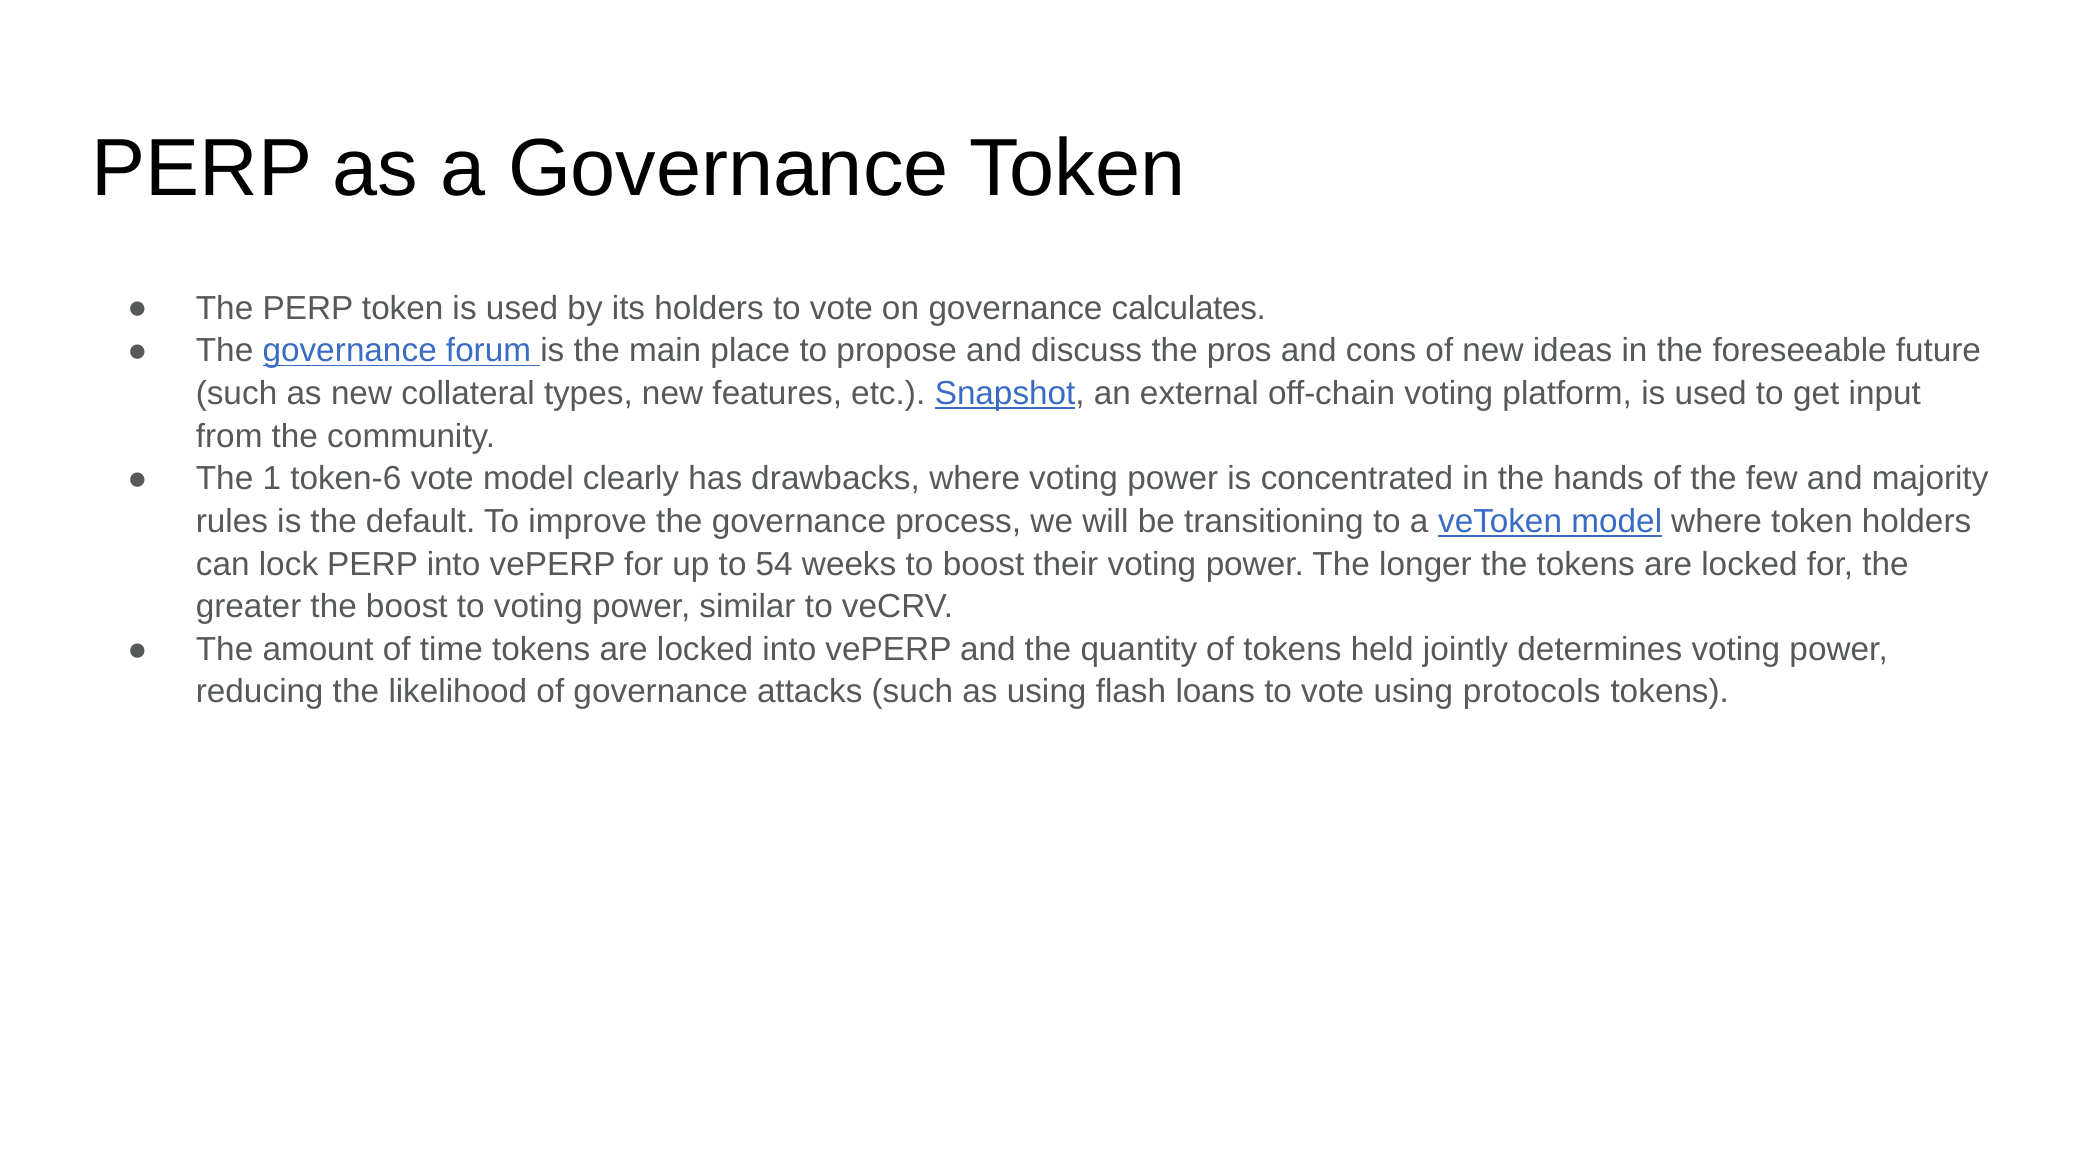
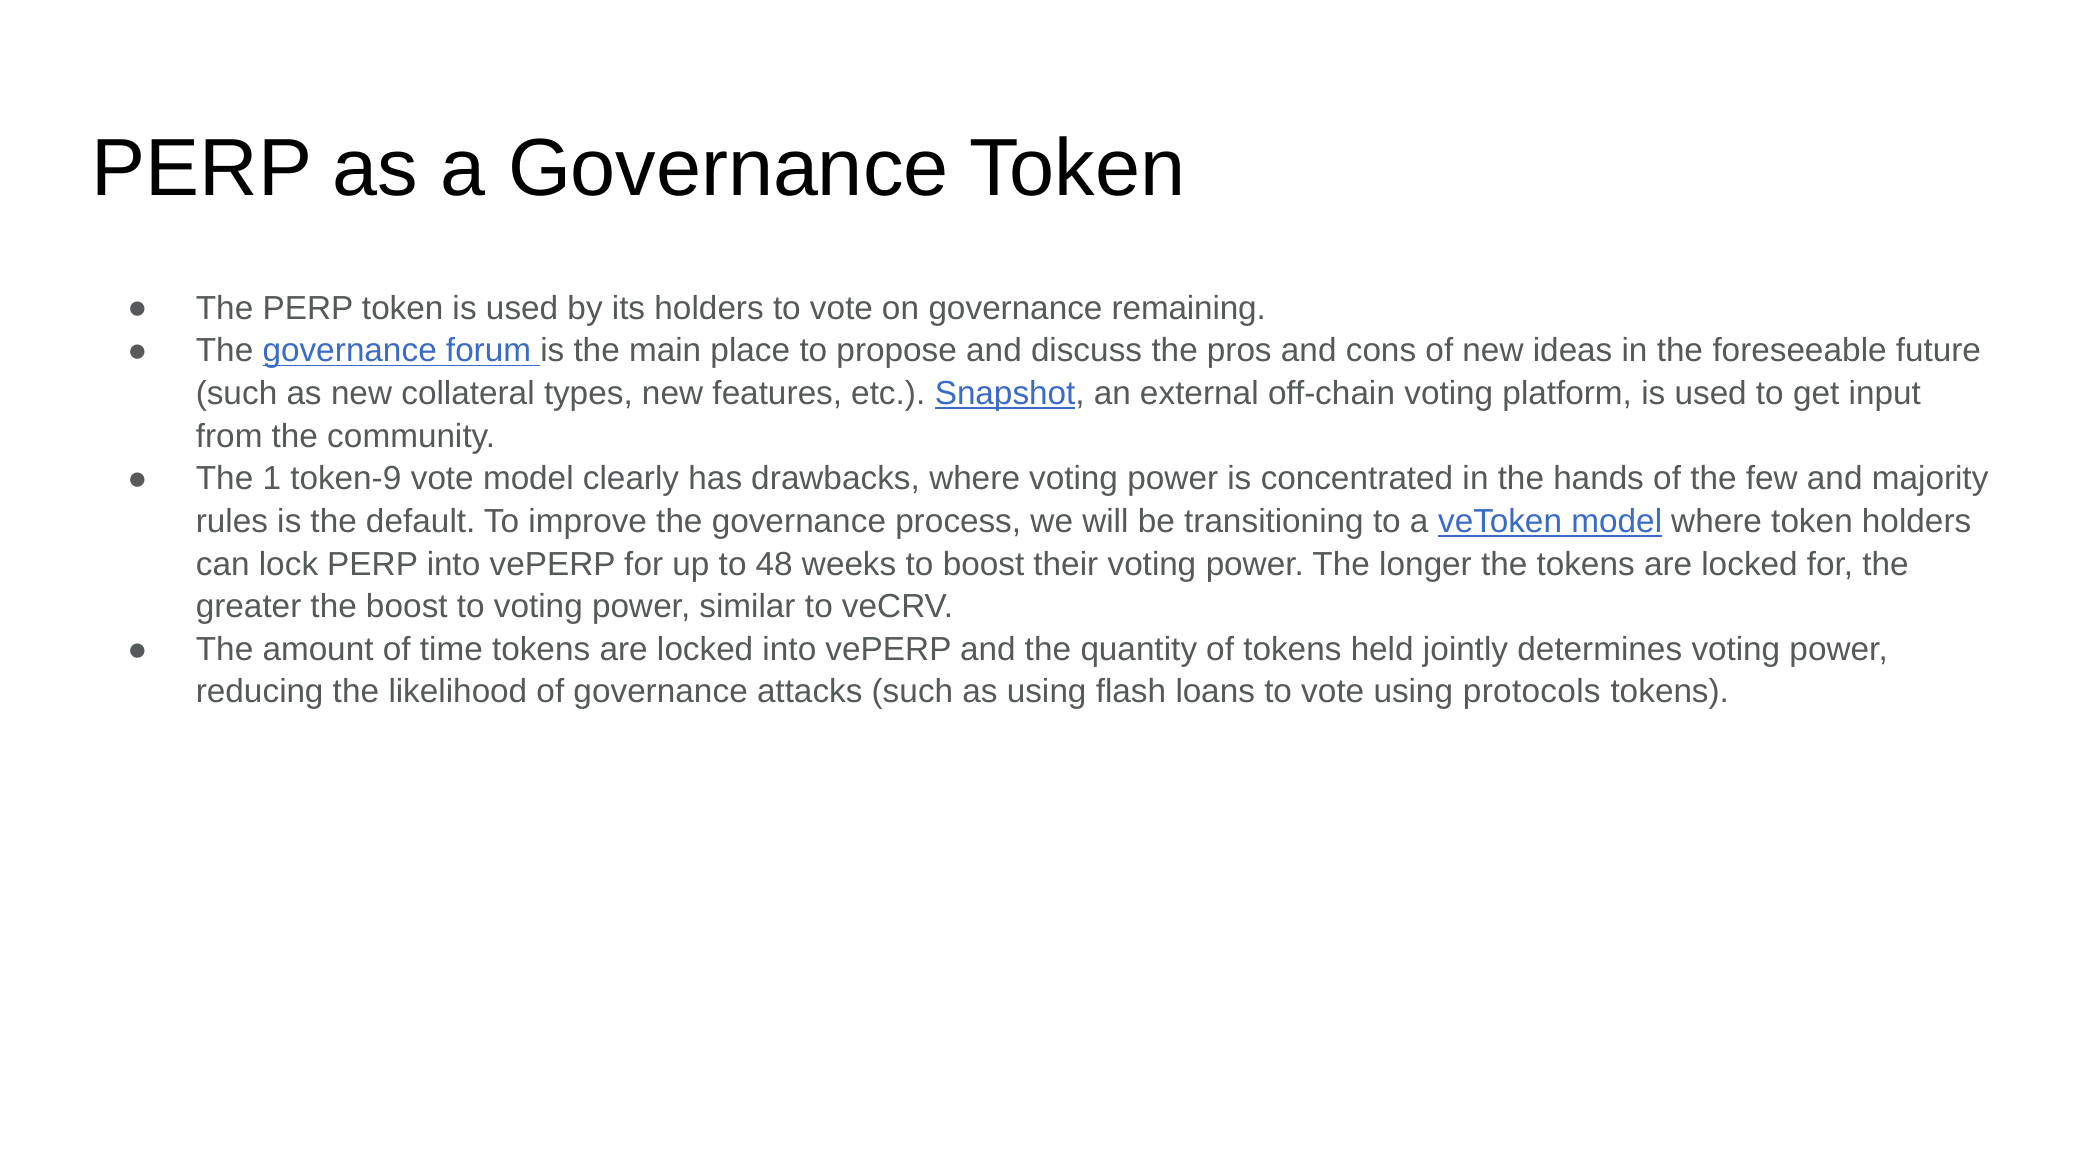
calculates: calculates -> remaining (1189, 308)
token-6: token-6 -> token-9 (346, 479)
54: 54 -> 48 (774, 564)
